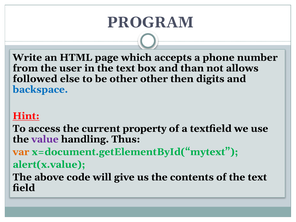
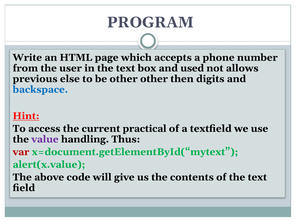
than: than -> used (192, 68)
followed: followed -> previous (35, 79)
property: property -> practical (145, 129)
var colour: orange -> red (21, 152)
